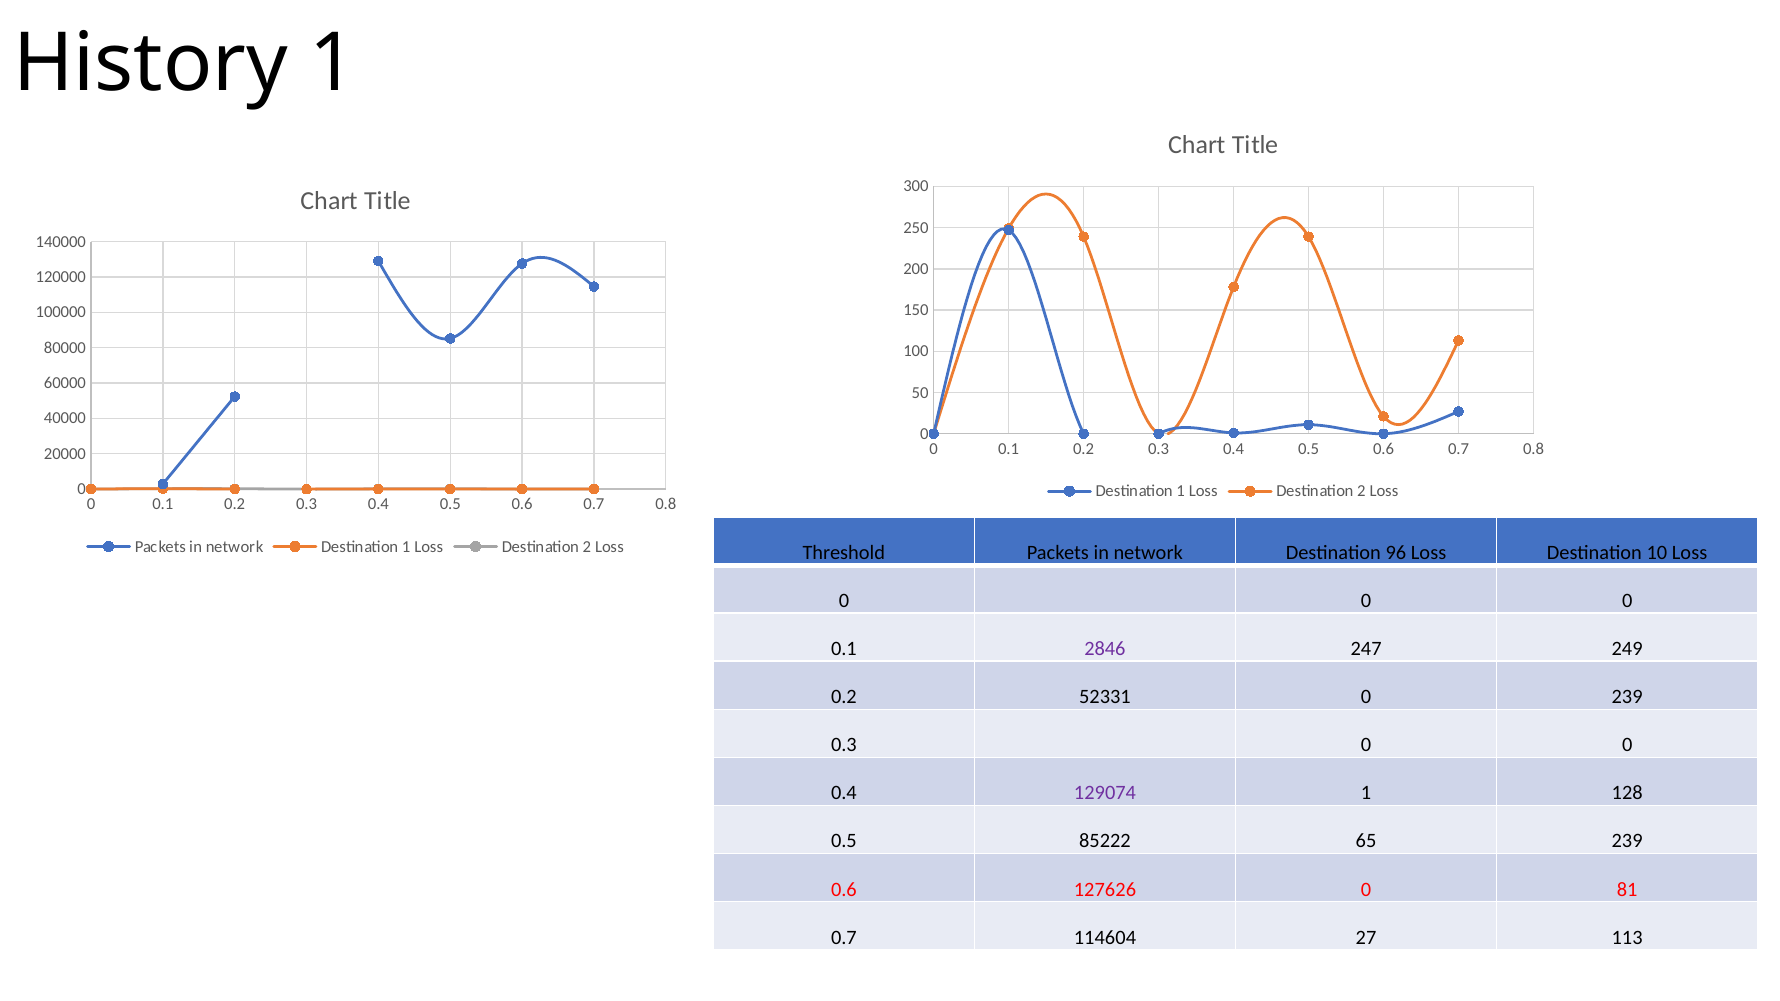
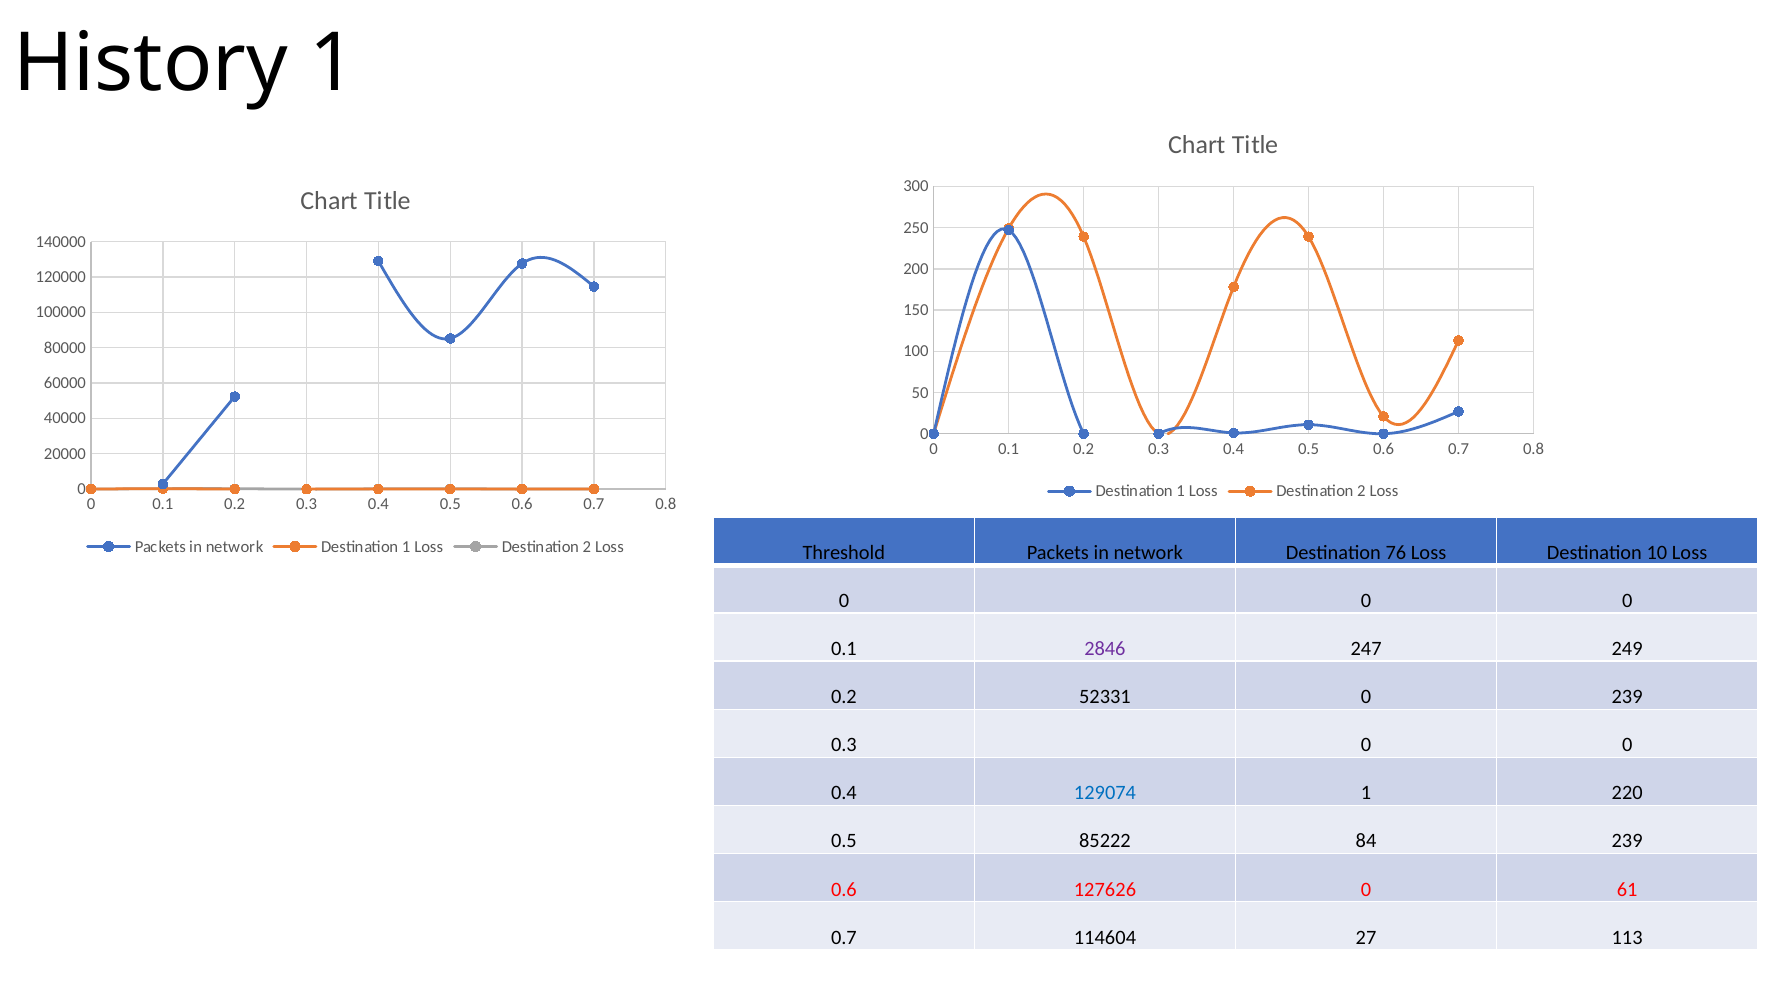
96: 96 -> 76 (1396, 553)
129074 colour: purple -> blue (1105, 793)
128: 128 -> 220 (1627, 793)
65: 65 -> 84 (1366, 841)
81: 81 -> 61 (1627, 890)
